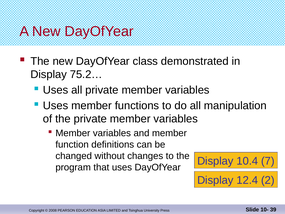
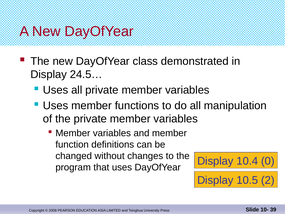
75.2…: 75.2… -> 24.5… (86, 74)
7: 7 -> 0 (268, 161)
12.4: 12.4 -> 10.5 (247, 180)
